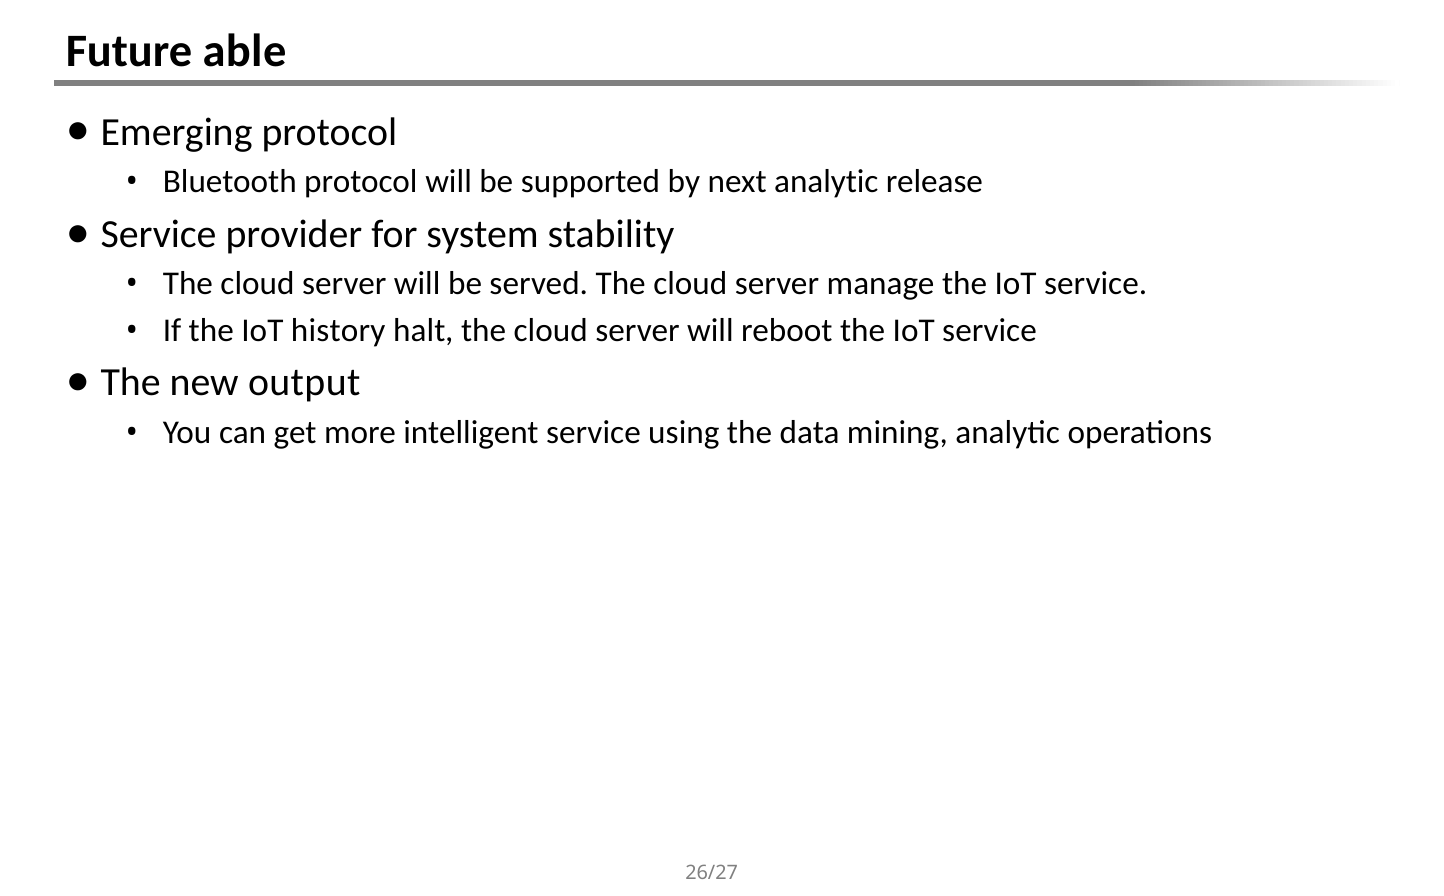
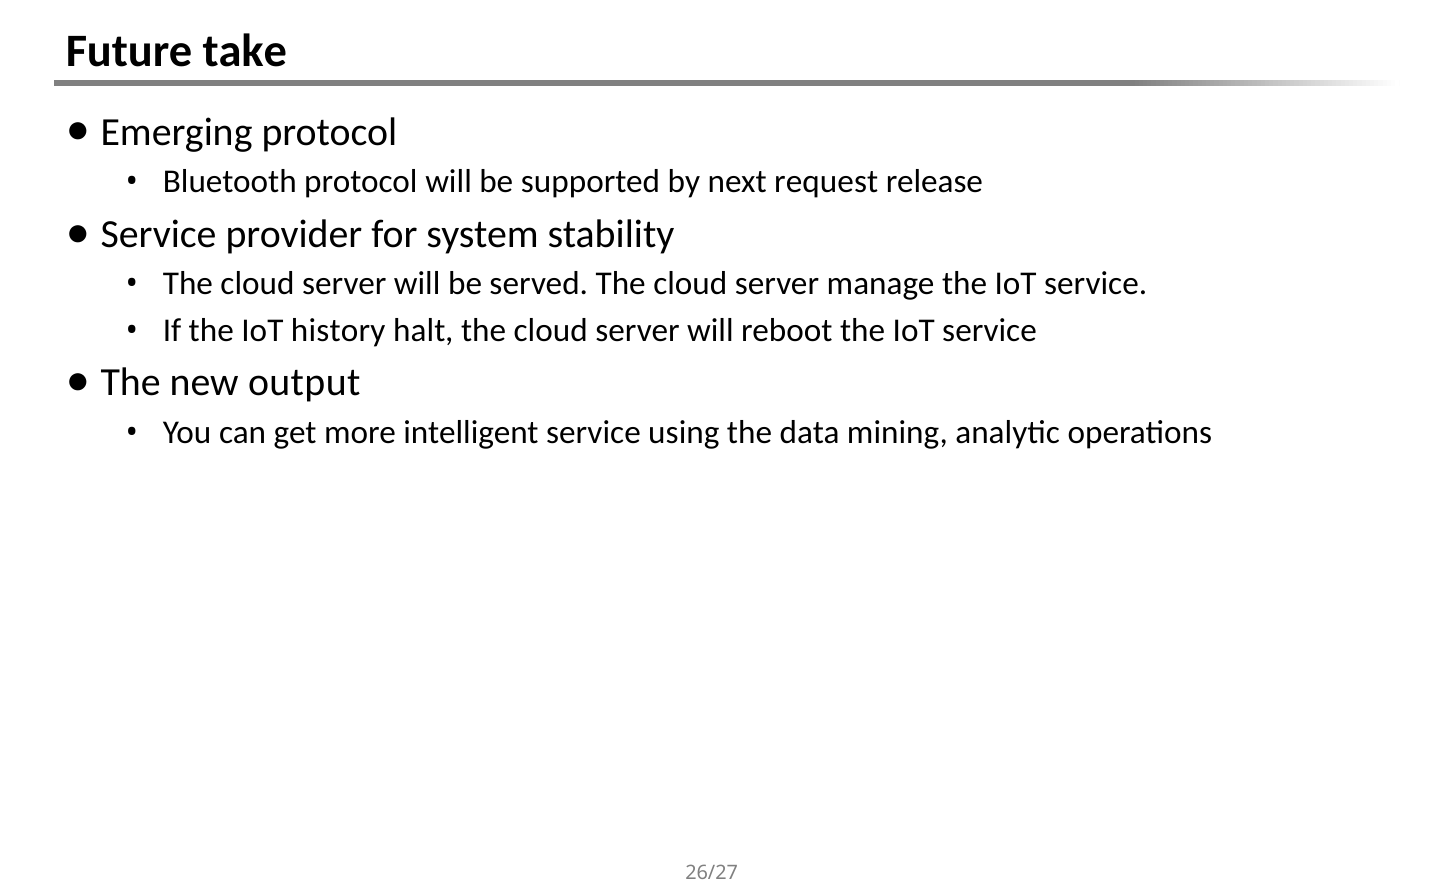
able: able -> take (245, 52)
next analytic: analytic -> request (826, 182)
